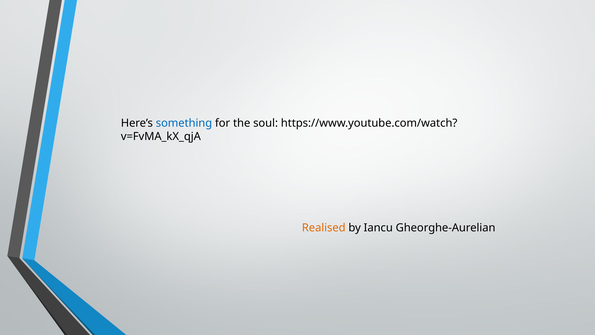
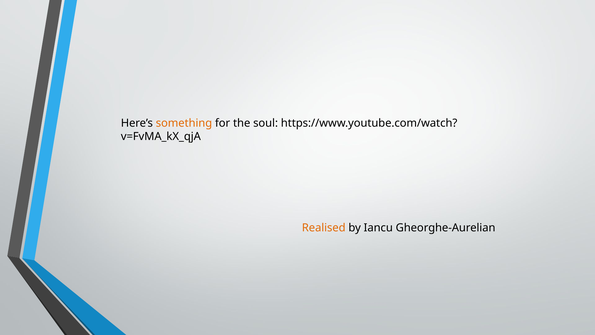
something colour: blue -> orange (184, 123)
